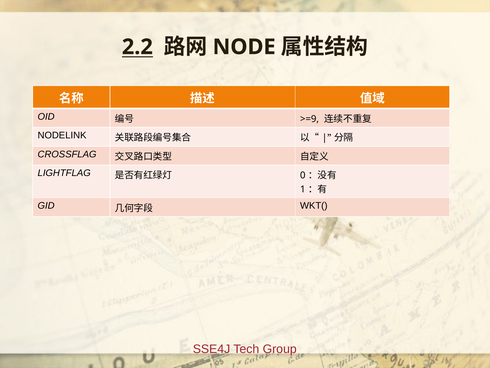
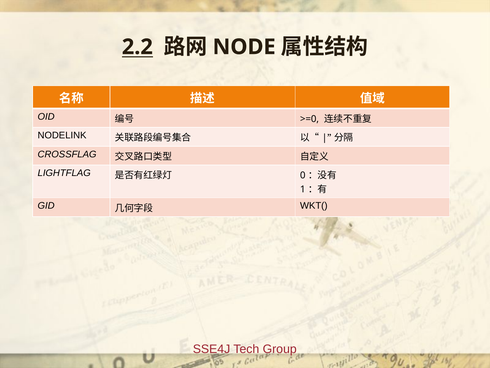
>=9: >=9 -> >=0 (310, 119)
